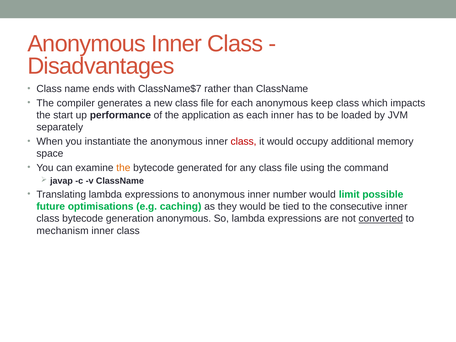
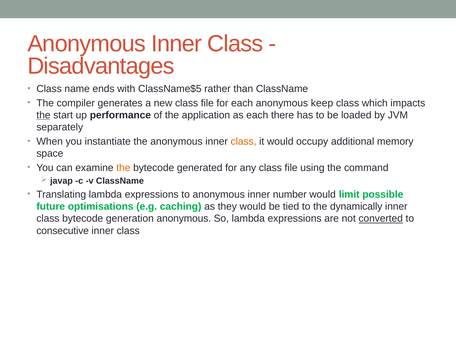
ClassName$7: ClassName$7 -> ClassName$5 (170, 89)
the underline: none -> present (43, 115)
each inner: inner -> there (283, 115)
class colour: red -> orange (244, 141)
consecutive: consecutive -> dynamically (356, 206)
mechanism: mechanism -> consecutive (63, 231)
